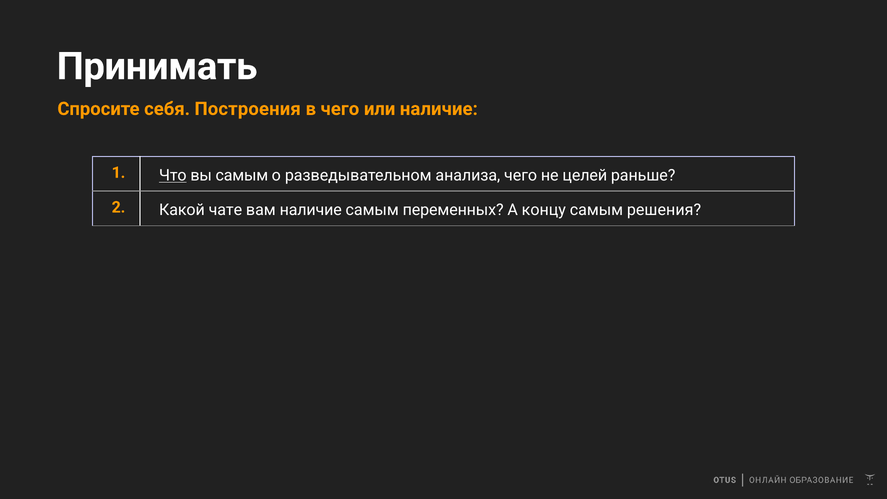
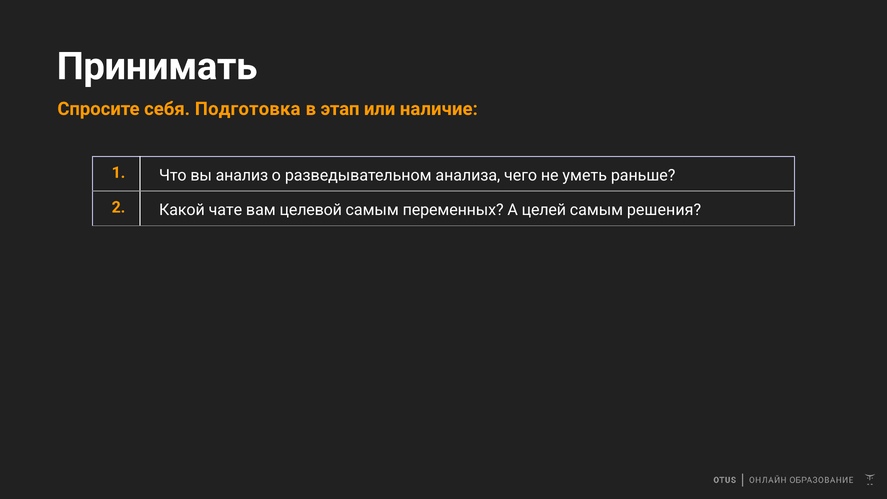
Построения: Построения -> Подготовка (248, 109)
в чего: чего -> этап (340, 109)
Что underline: present -> none (173, 175)
вы самым: самым -> анализ (242, 175)
целей: целей -> уметь (585, 175)
вам наличие: наличие -> целевой (311, 210)
концу: концу -> целей (544, 210)
